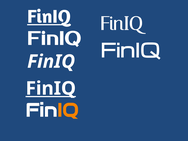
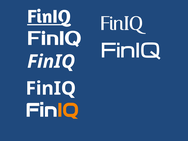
FinIQ underline: present -> none (51, 88)
